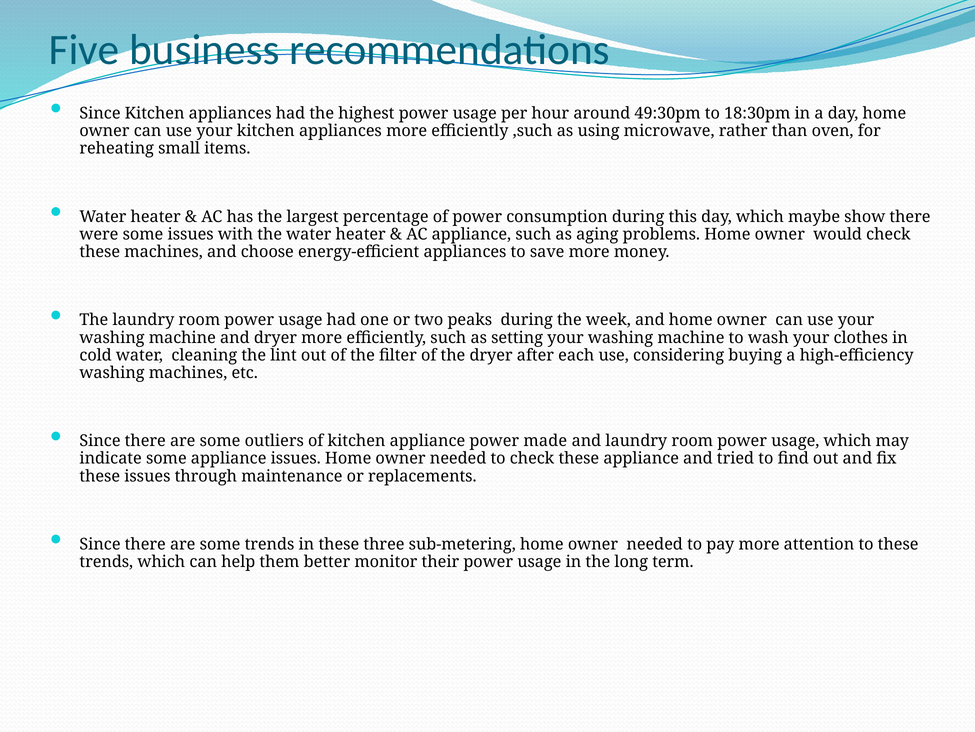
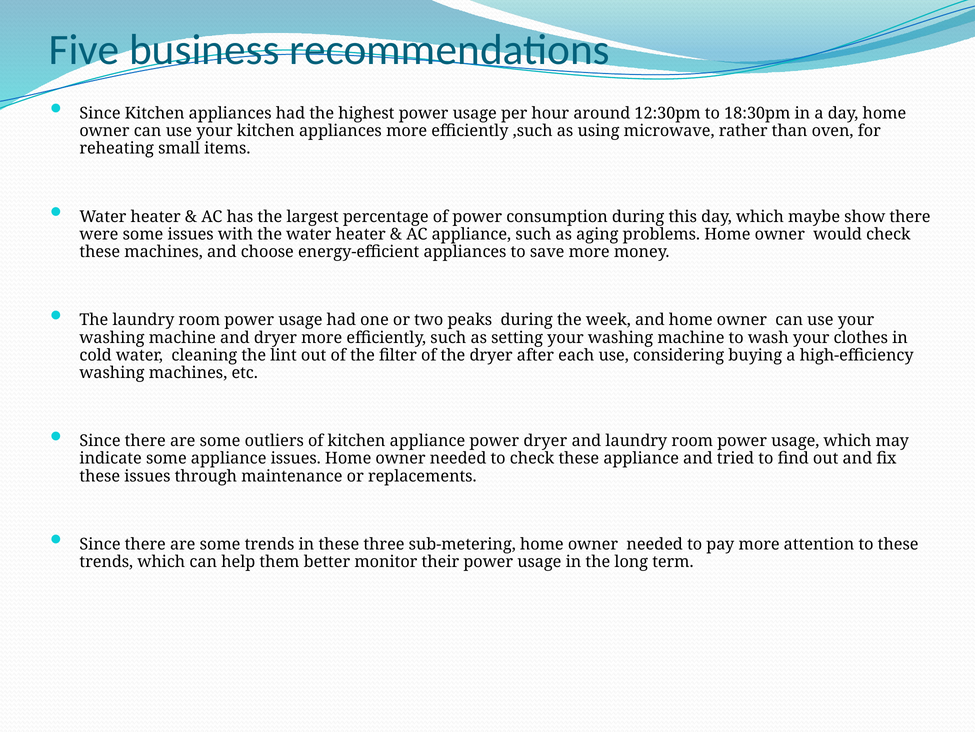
49:30pm: 49:30pm -> 12:30pm (668, 113)
power made: made -> dryer (545, 441)
